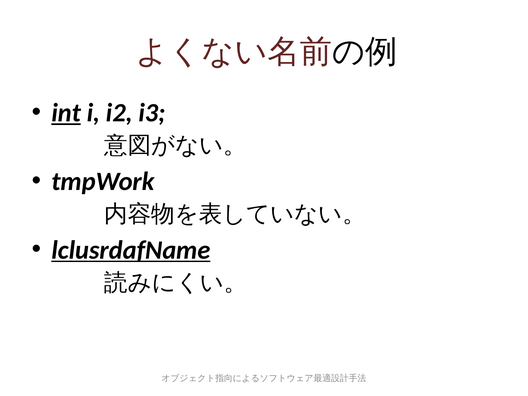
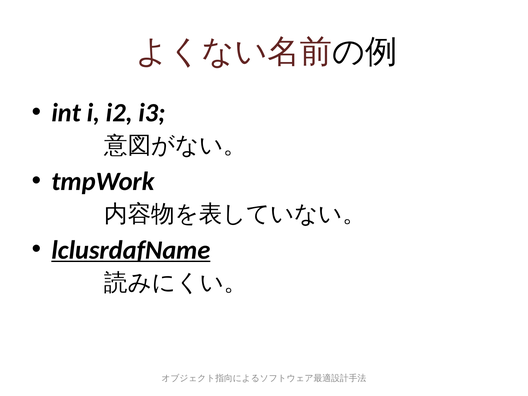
int underline: present -> none (66, 113)
